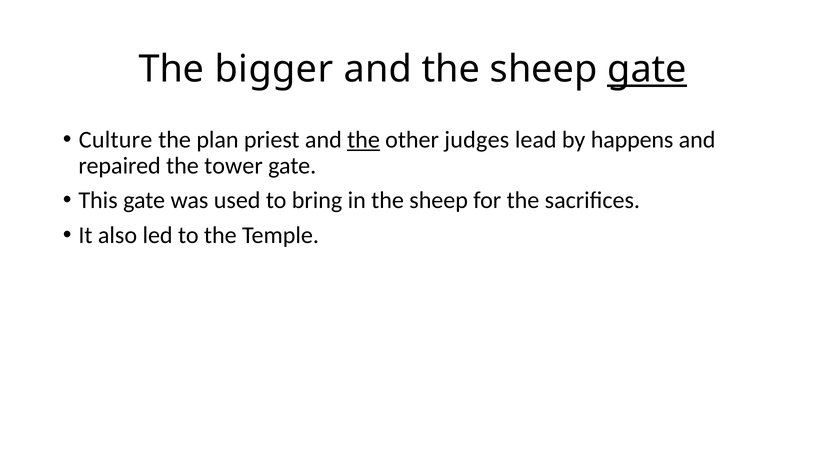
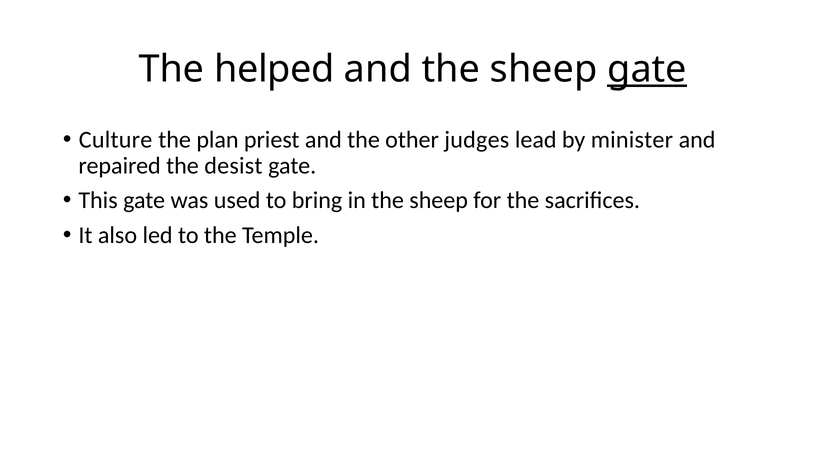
bigger: bigger -> helped (274, 69)
the underline: present -> none (364, 140)
happens: happens -> minister (632, 140)
tower: tower -> desist (233, 166)
